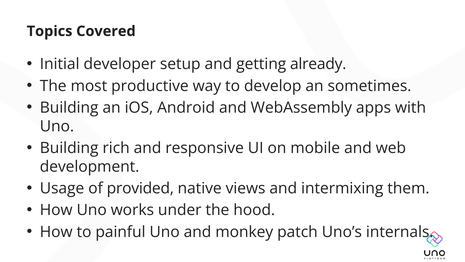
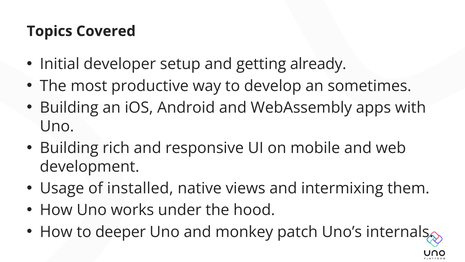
provided: provided -> installed (140, 188)
painful: painful -> deeper (121, 232)
